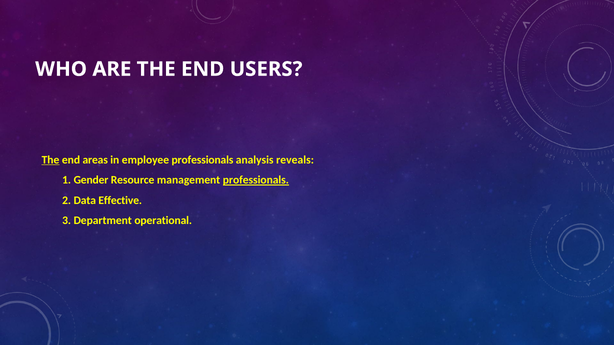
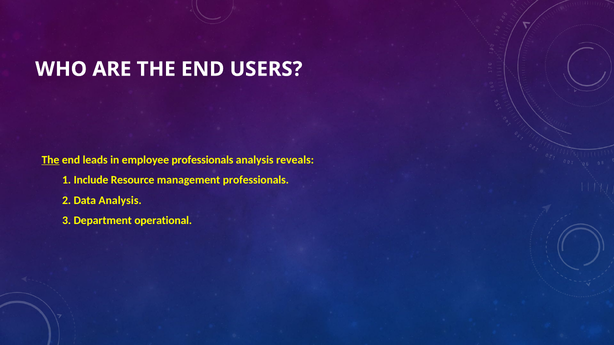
areas: areas -> leads (95, 160)
Gender: Gender -> Include (91, 180)
professionals underline: present -> none (256, 180)
Data Effective: Effective -> Analysis (120, 201)
